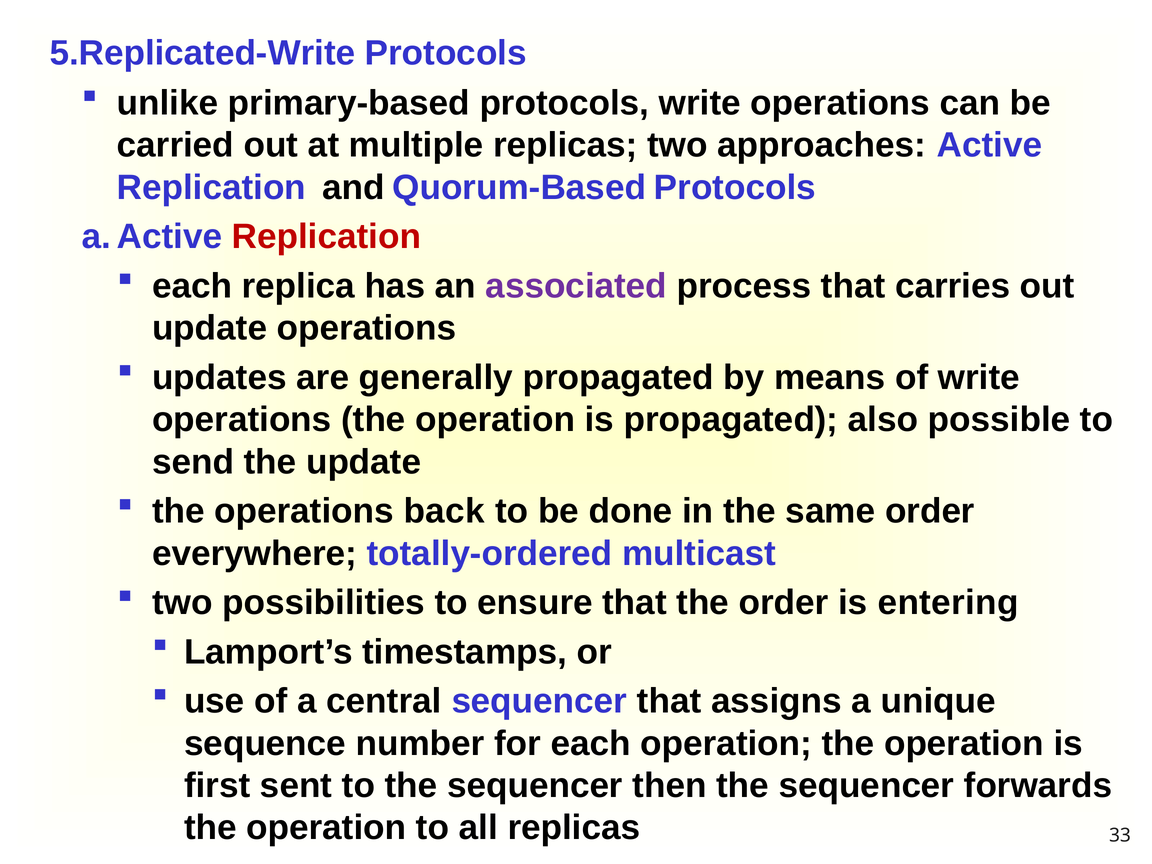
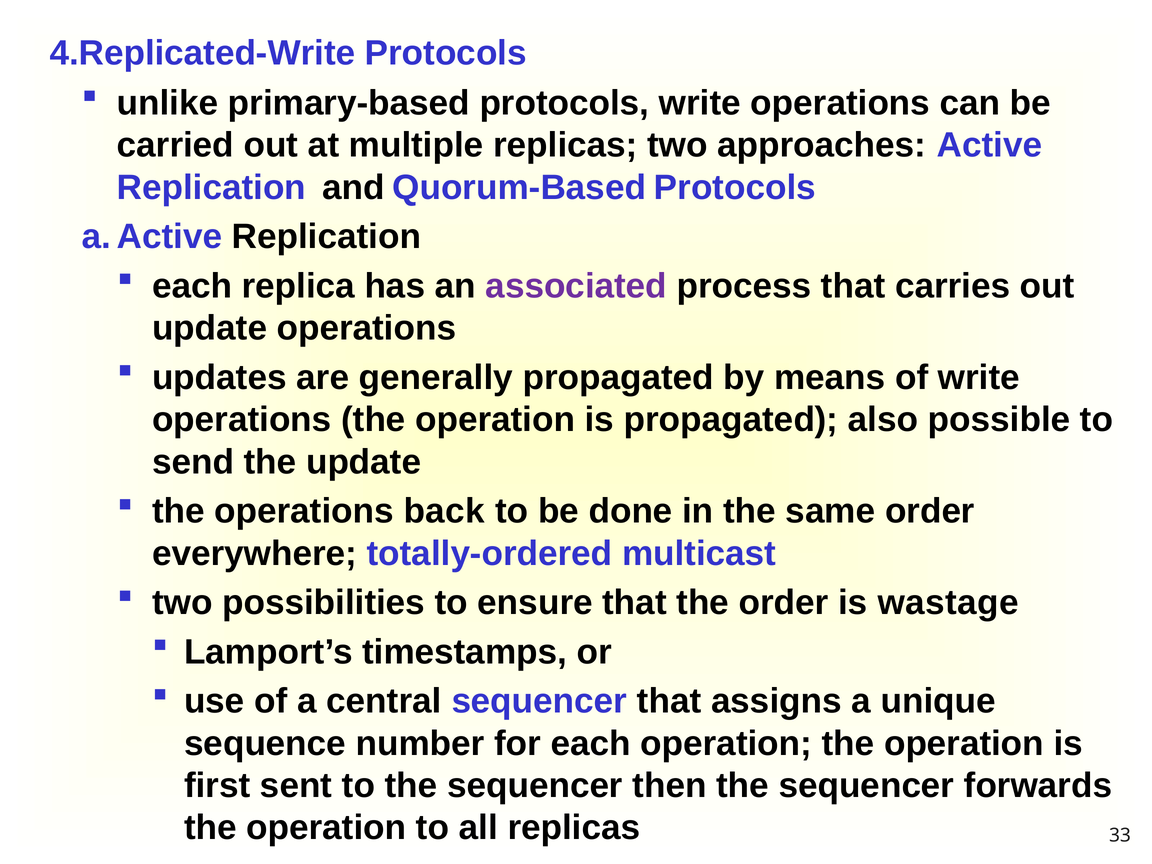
5.Replicated-Write: 5.Replicated-Write -> 4.Replicated-Write (202, 53)
Replication colour: red -> black (327, 237)
entering: entering -> wastage (948, 603)
